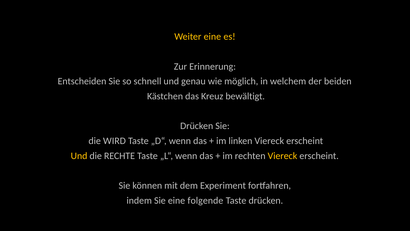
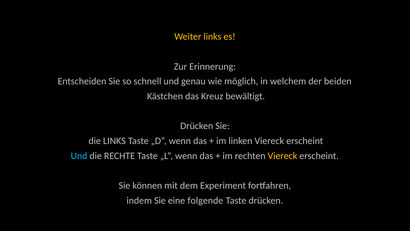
Weiter eine: eine -> links (212, 37)
die WIRD: WIRD -> LINKS (114, 141)
Und colour: yellow -> light blue (79, 156)
